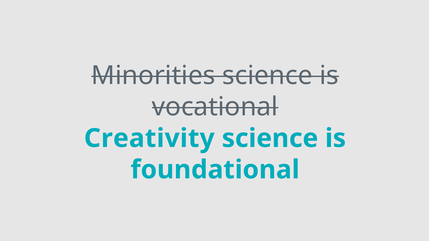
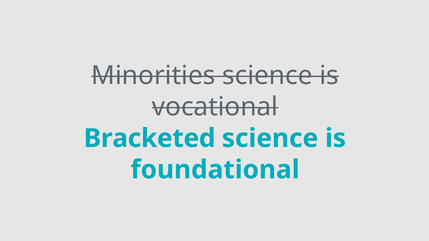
Creativity: Creativity -> Bracketed (150, 138)
